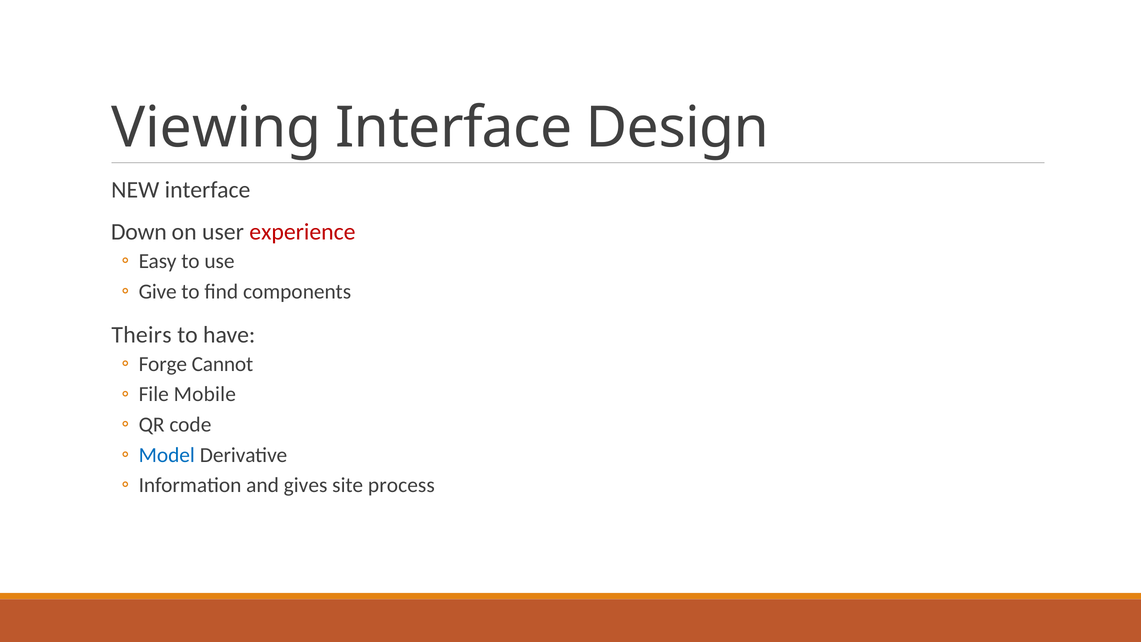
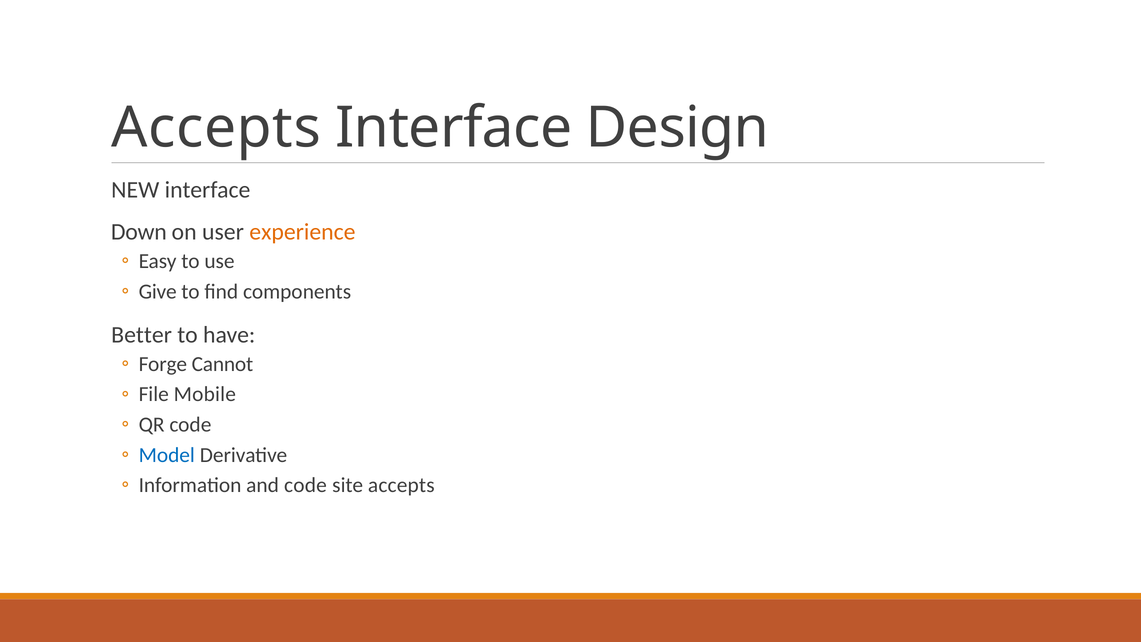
Viewing: Viewing -> Accepts (216, 128)
experience colour: red -> orange (302, 232)
Theirs: Theirs -> Better (142, 335)
and gives: gives -> code (305, 485)
site process: process -> accepts (401, 485)
